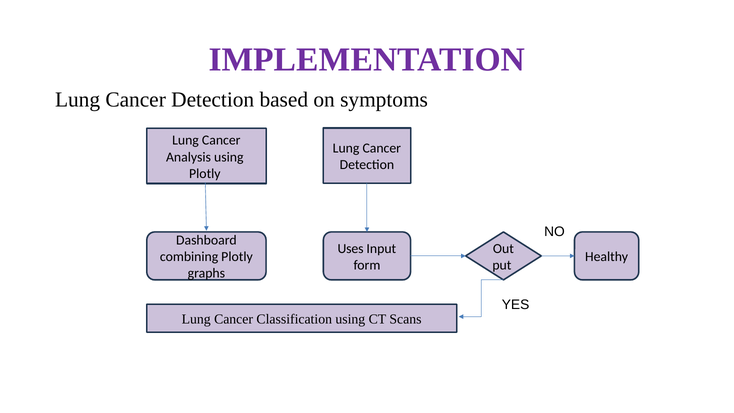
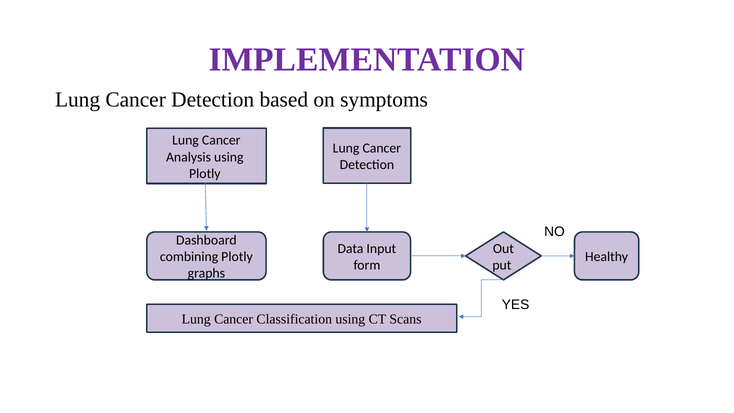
Uses: Uses -> Data (351, 249)
